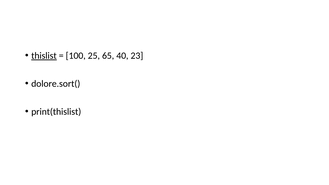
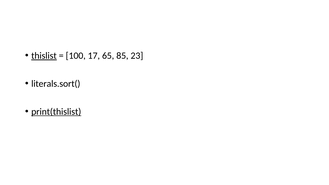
25: 25 -> 17 (94, 56)
40: 40 -> 85 (122, 56)
dolore.sort(: dolore.sort( -> literals.sort( (56, 84)
print(thislist underline: none -> present (56, 112)
